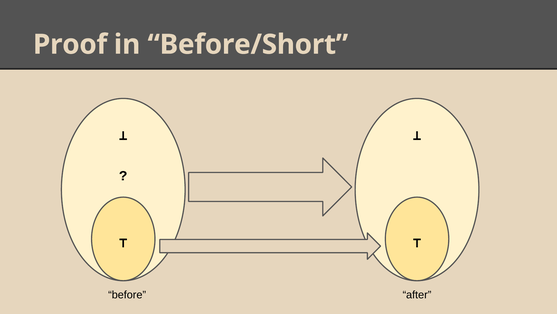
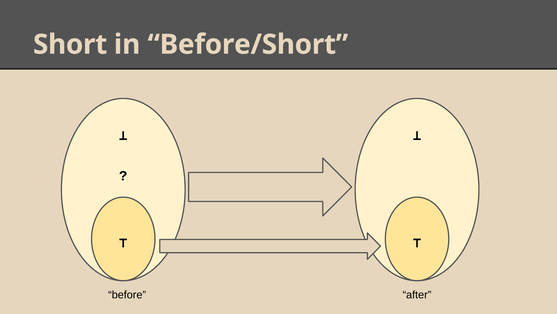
Proof: Proof -> Short (70, 44)
